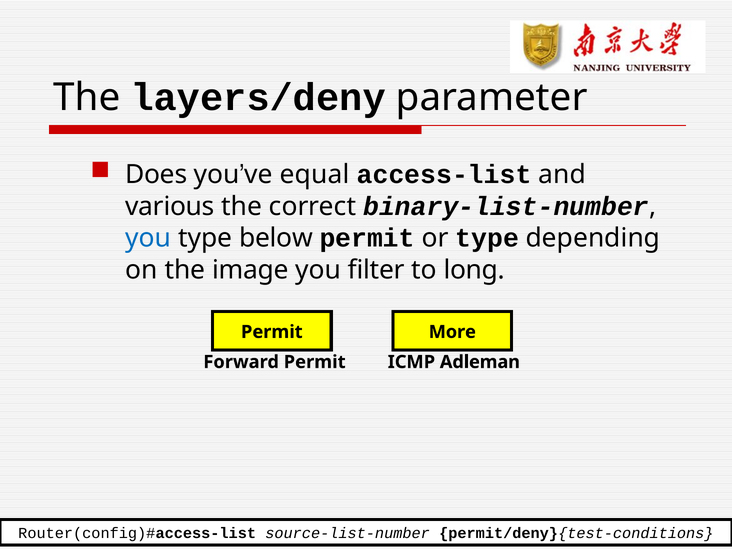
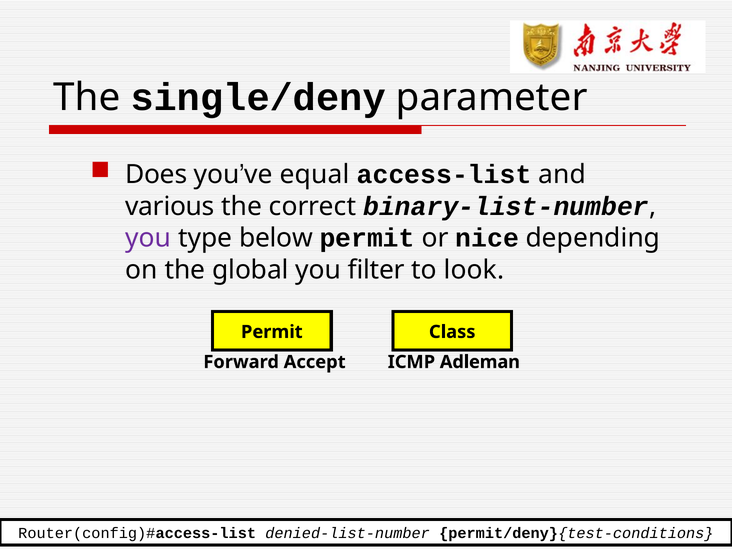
layers/deny: layers/deny -> single/deny (258, 98)
you colour: blue -> purple (148, 238)
or type: type -> nice (487, 238)
image: image -> global (250, 270)
long: long -> look (474, 270)
More: More -> Class (452, 332)
Forward Permit: Permit -> Accept (315, 362)
source-list-number: source-list-number -> denied-list-number (348, 533)
